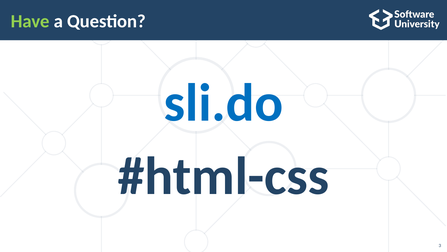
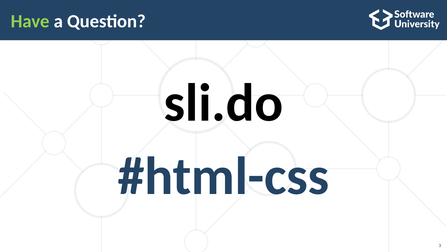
sli.do colour: blue -> black (224, 103)
